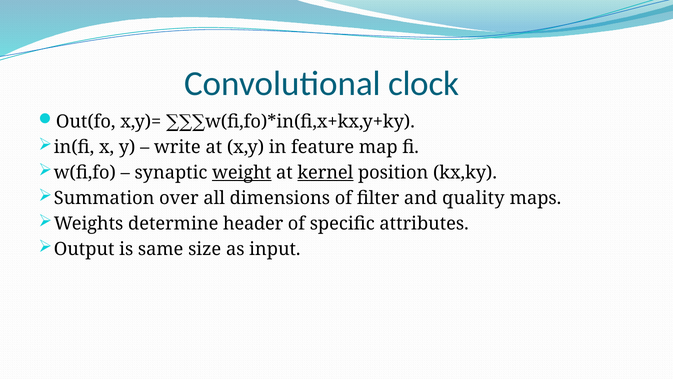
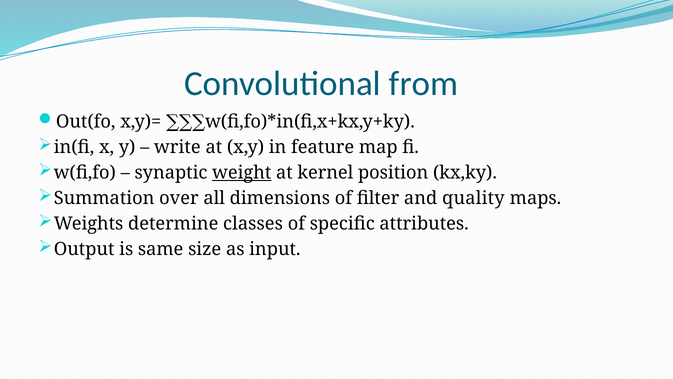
clock: clock -> from (423, 83)
kernel underline: present -> none (325, 173)
header: header -> classes (253, 224)
